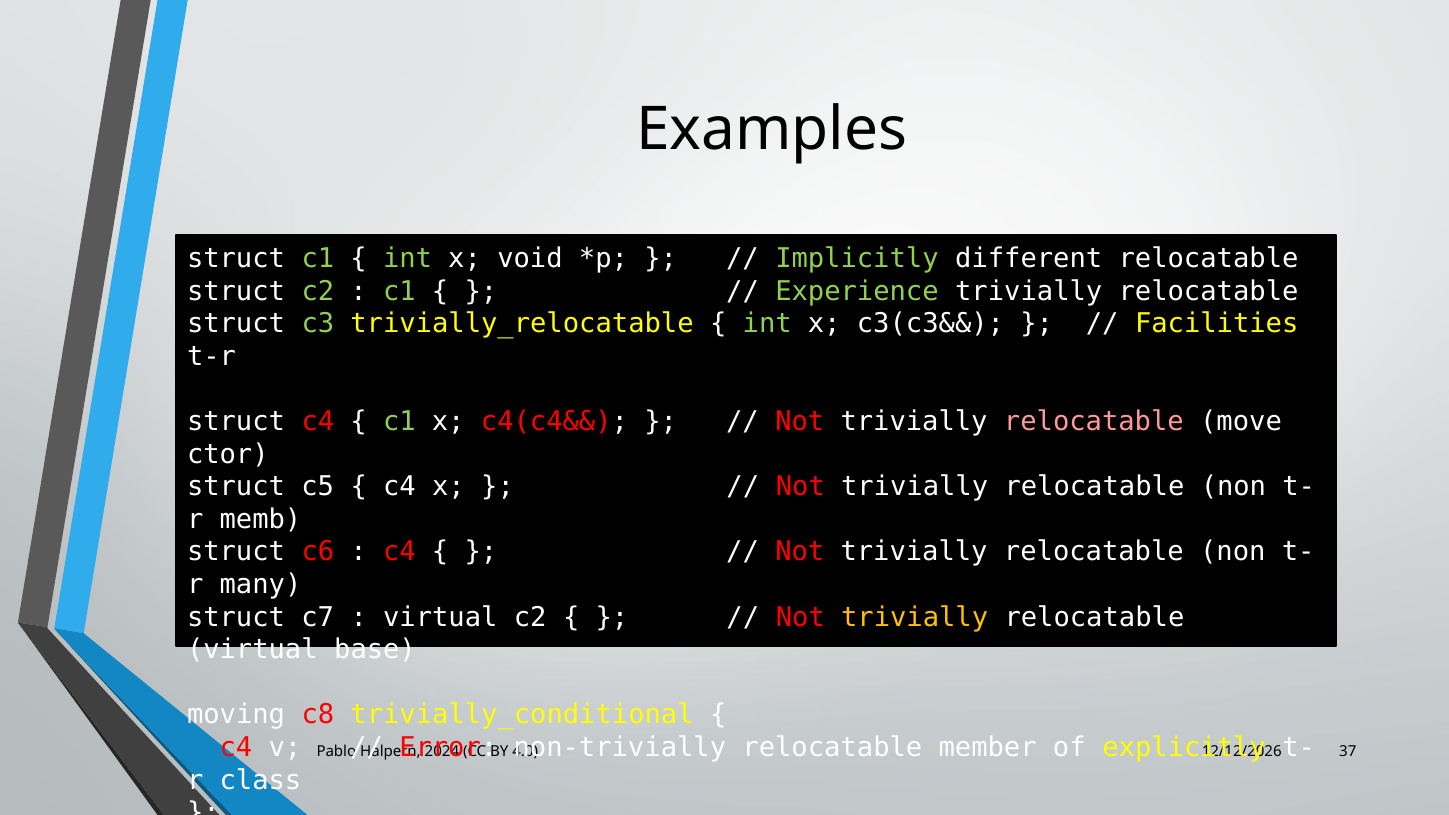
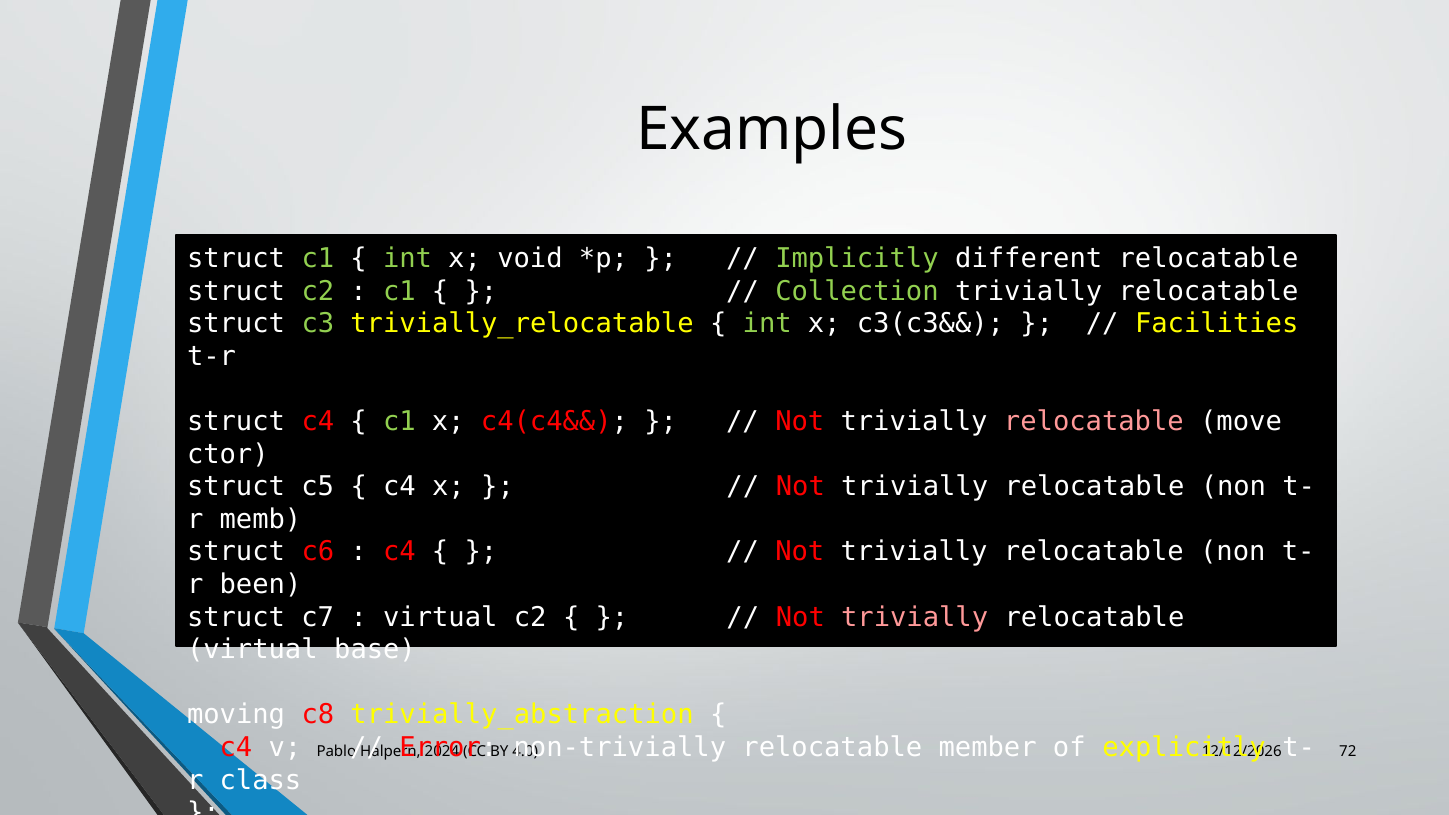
Experience: Experience -> Collection (857, 291)
many: many -> been (261, 585)
trivially colour: yellow -> pink (915, 617)
trivially_conditional: trivially_conditional -> trivially_abstraction (522, 715)
37: 37 -> 72 (1348, 752)
